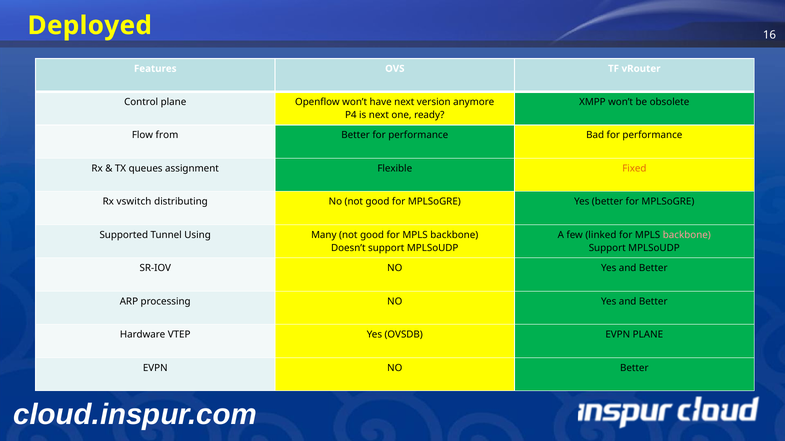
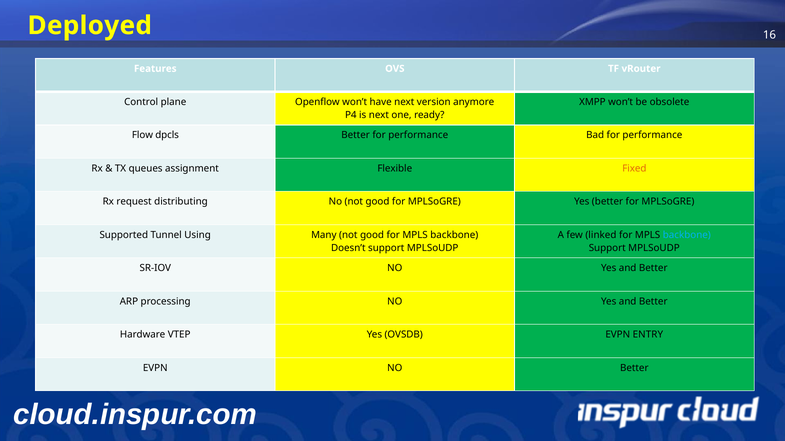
from: from -> dpcls (167, 135)
vswitch: vswitch -> request (134, 202)
backbone colour: pink -> light blue (687, 235)
EVPN PLANE: PLANE -> ENTRY (648, 335)
